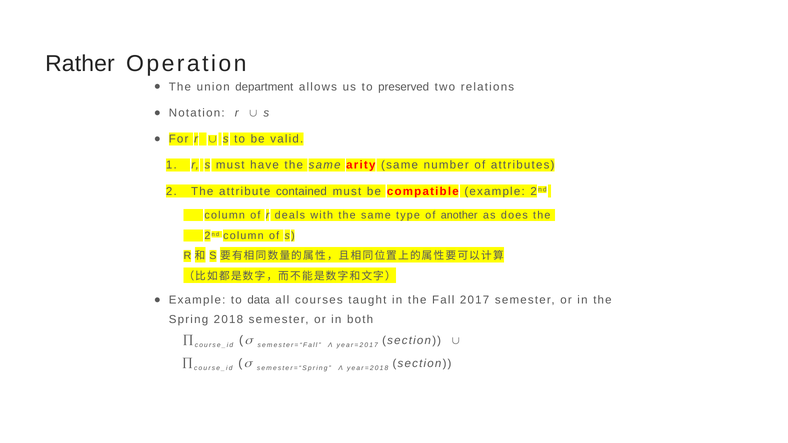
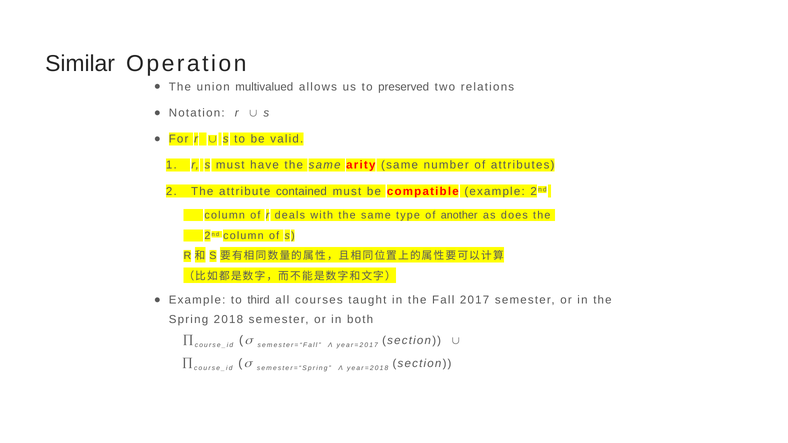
Rather: Rather -> Similar (80, 64)
department: department -> multivalued (264, 87)
data: data -> third (259, 300)
